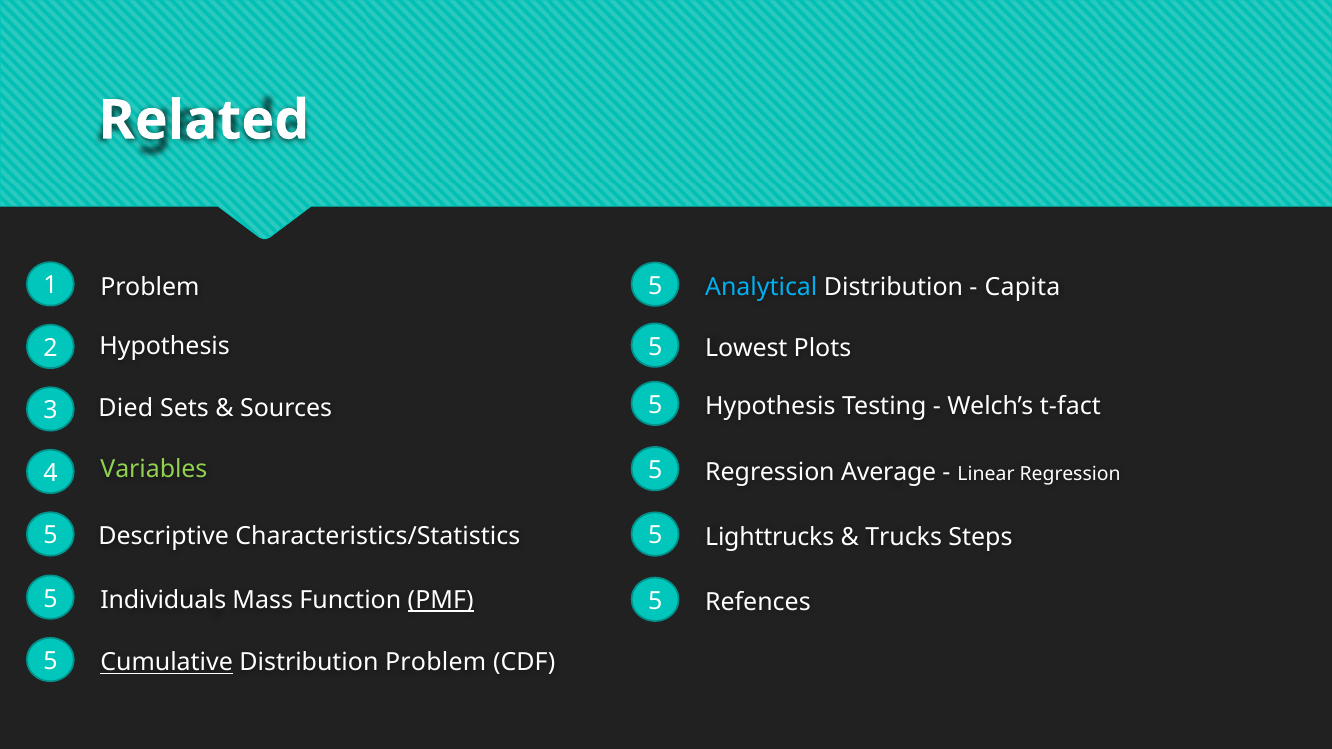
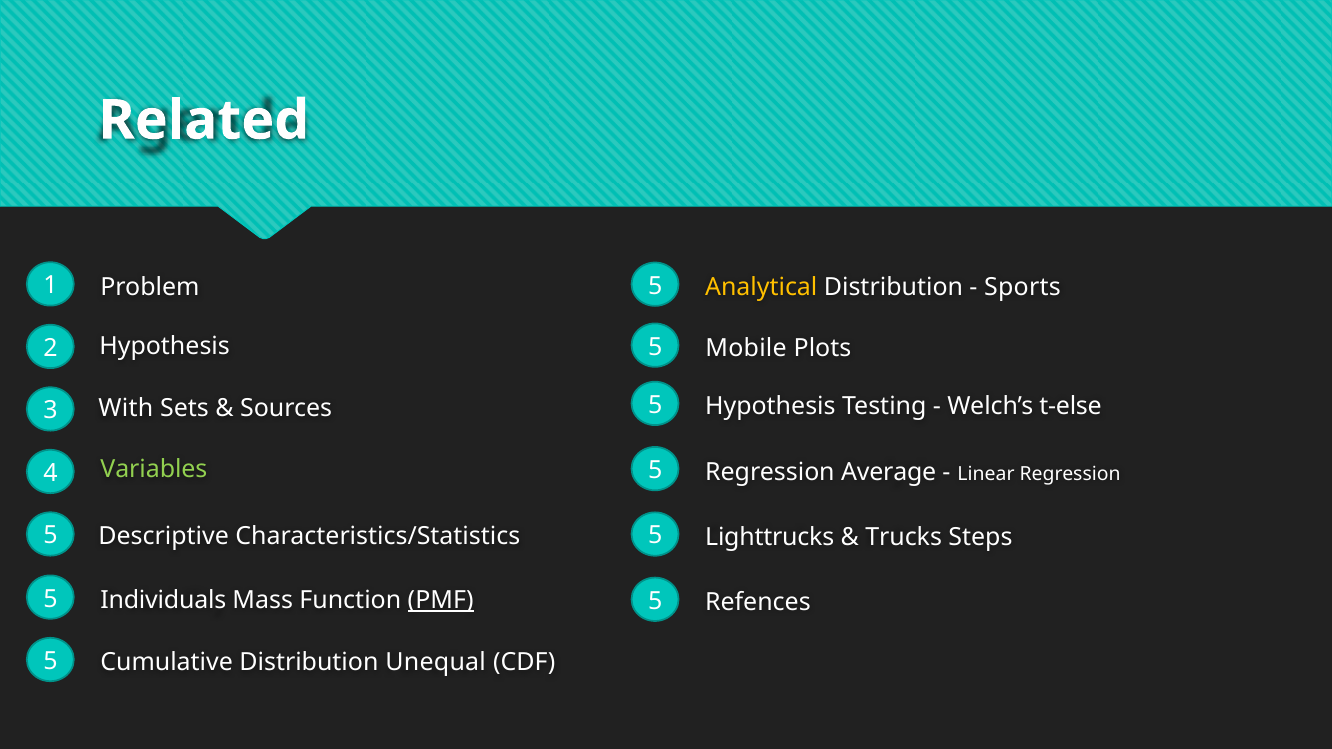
Analytical colour: light blue -> yellow (761, 287)
Capita: Capita -> Sports (1022, 287)
Lowest: Lowest -> Mobile (746, 348)
t-fact: t-fact -> t-else (1071, 407)
Died: Died -> With (126, 408)
Cumulative underline: present -> none (167, 663)
Distribution Problem: Problem -> Unequal (436, 663)
